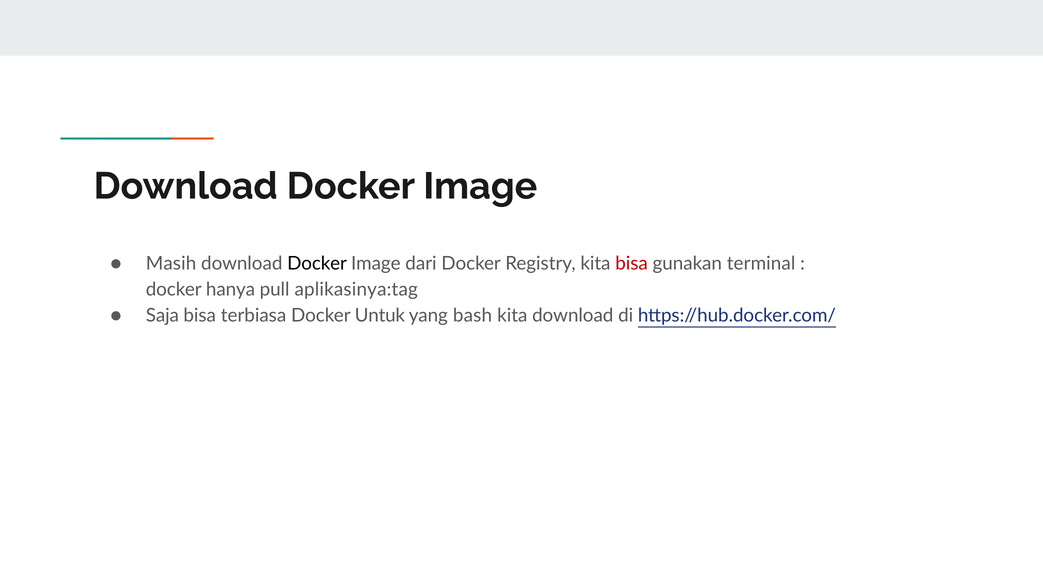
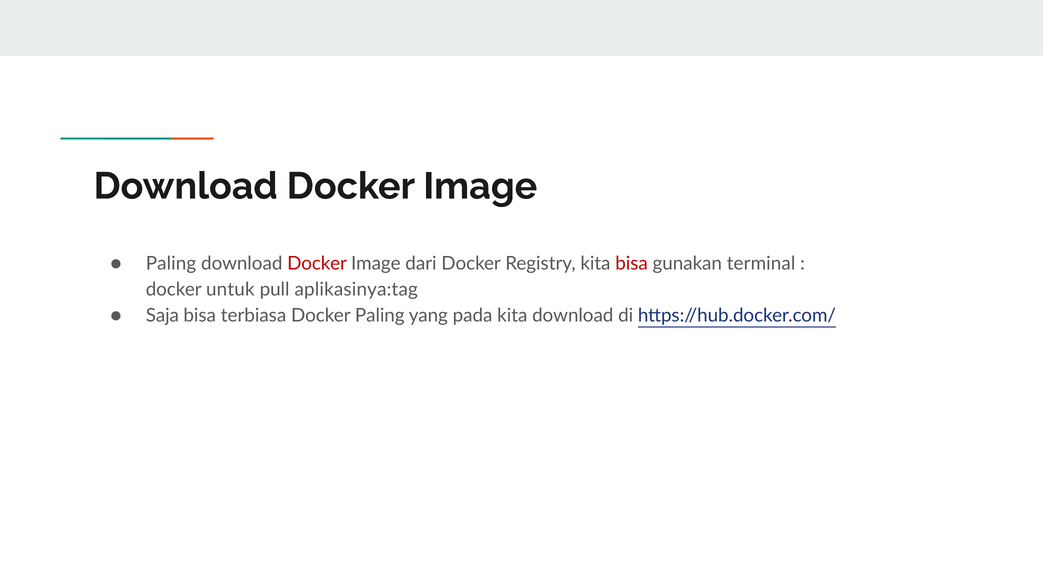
Masih: Masih -> Paling (171, 264)
Docker colour: black -> red (317, 264)
hanya: hanya -> untuk (230, 290)
Docker Untuk: Untuk -> Paling (380, 316)
bash: bash -> pada (473, 316)
